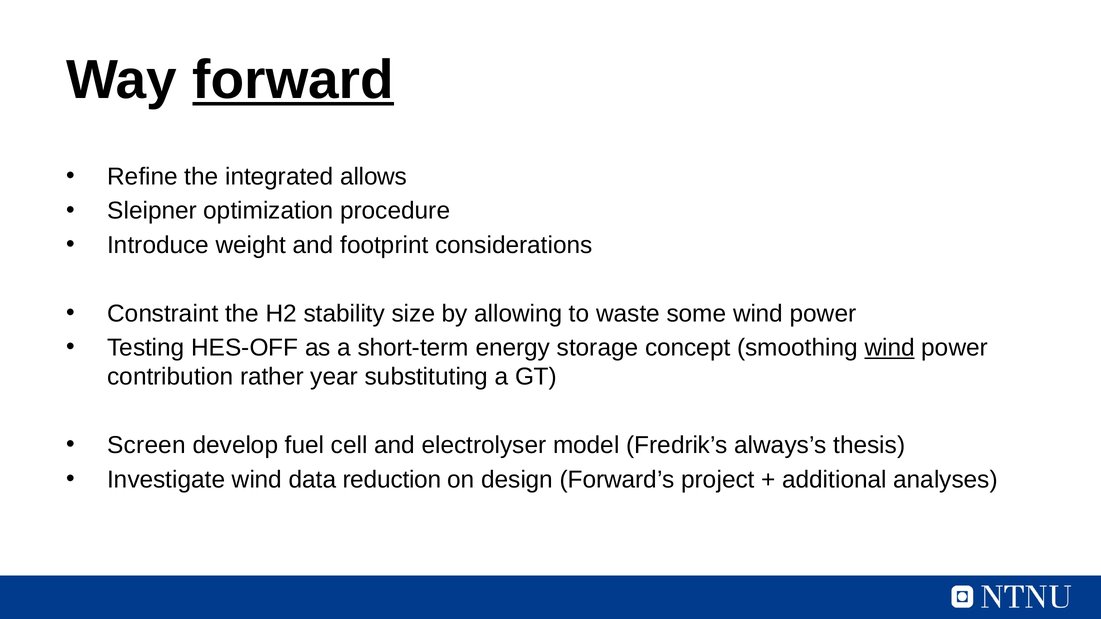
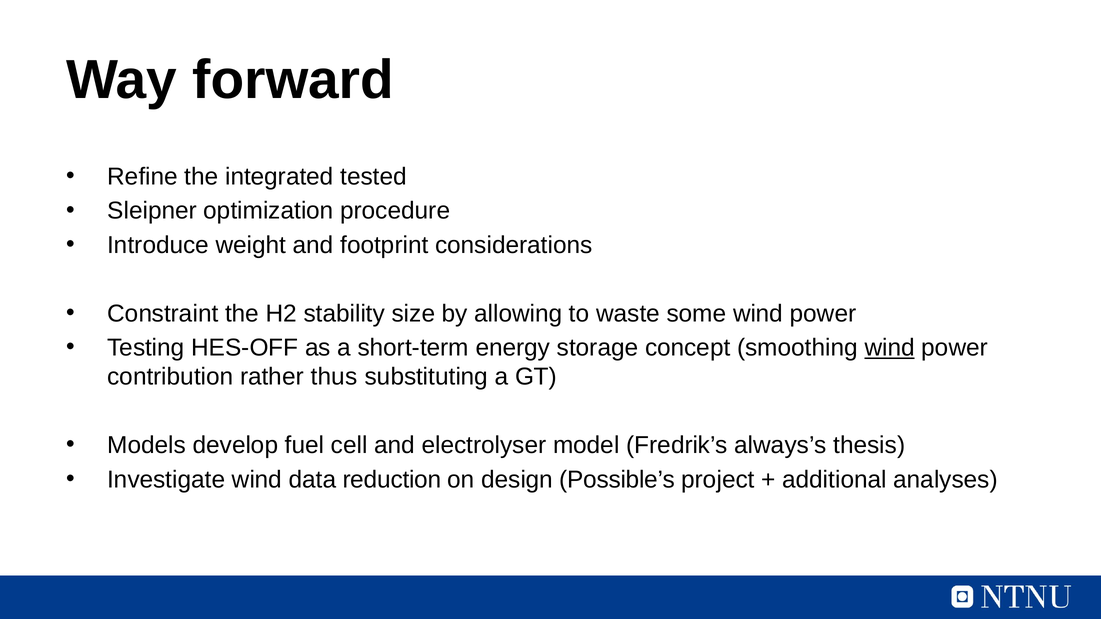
forward underline: present -> none (293, 80)
allows: allows -> tested (374, 177)
year: year -> thus (334, 377)
Screen: Screen -> Models (147, 446)
Forward’s: Forward’s -> Possible’s (617, 480)
